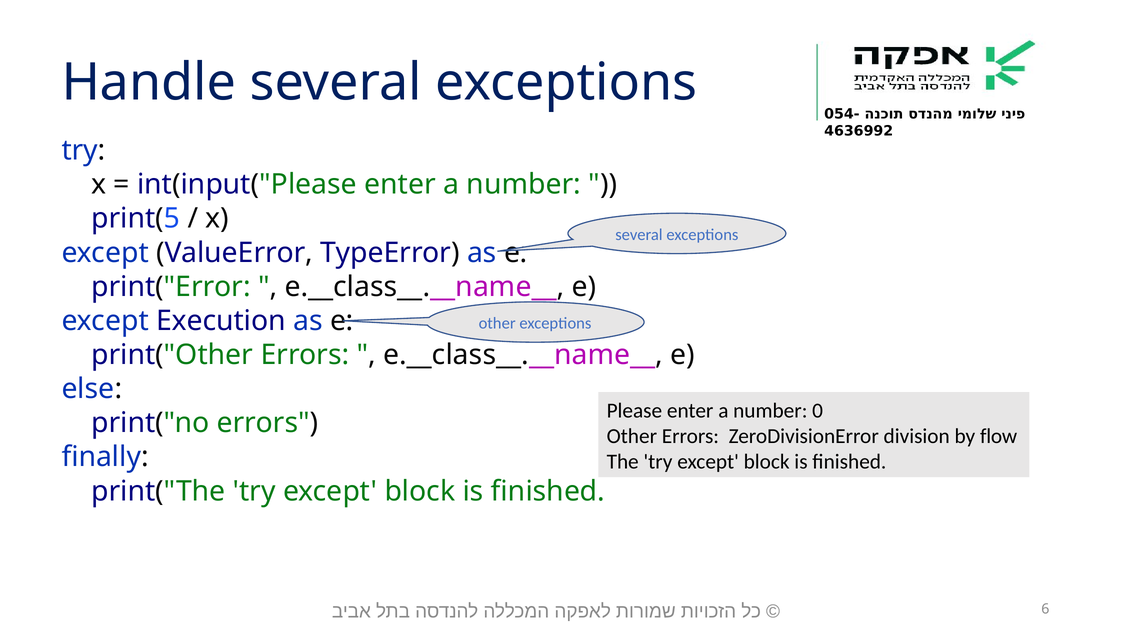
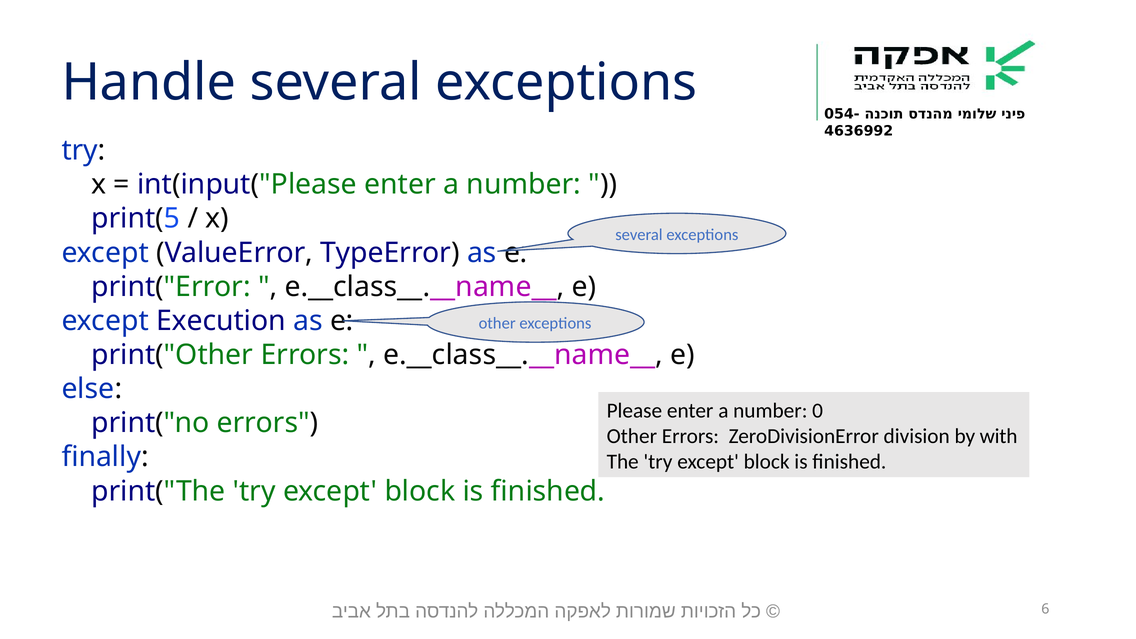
flow: flow -> with (999, 436)
